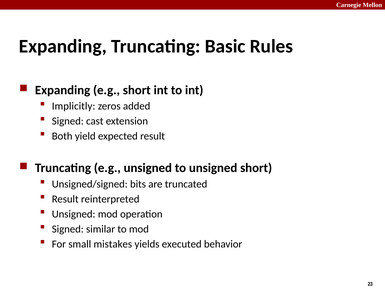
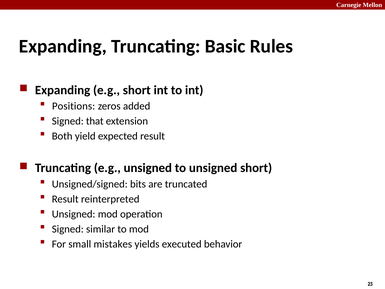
Implicitly: Implicitly -> Positions (74, 106)
cast: cast -> that (95, 121)
